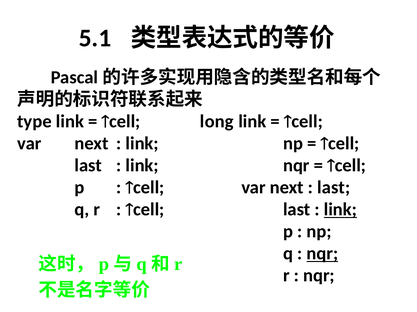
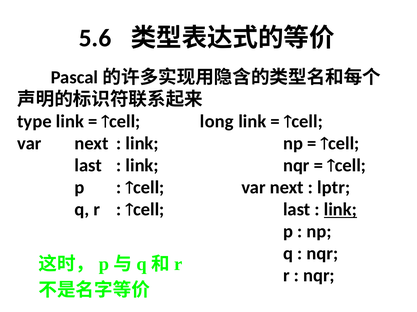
5.1: 5.1 -> 5.6 (95, 38)
last: last -> lptr (334, 188)
nqr underline: present -> none (322, 254)
